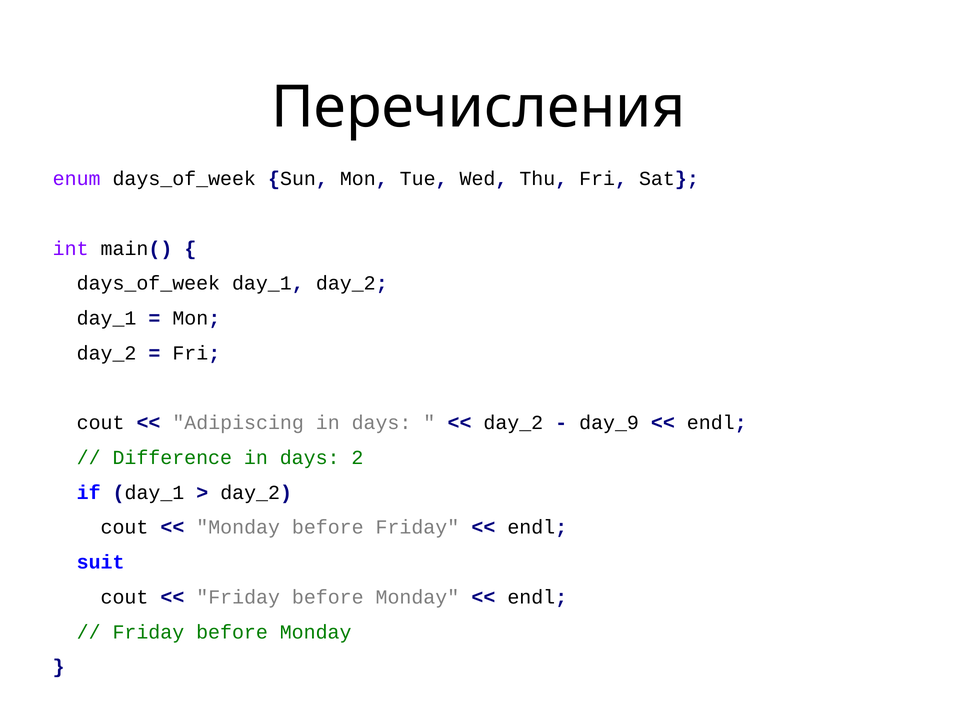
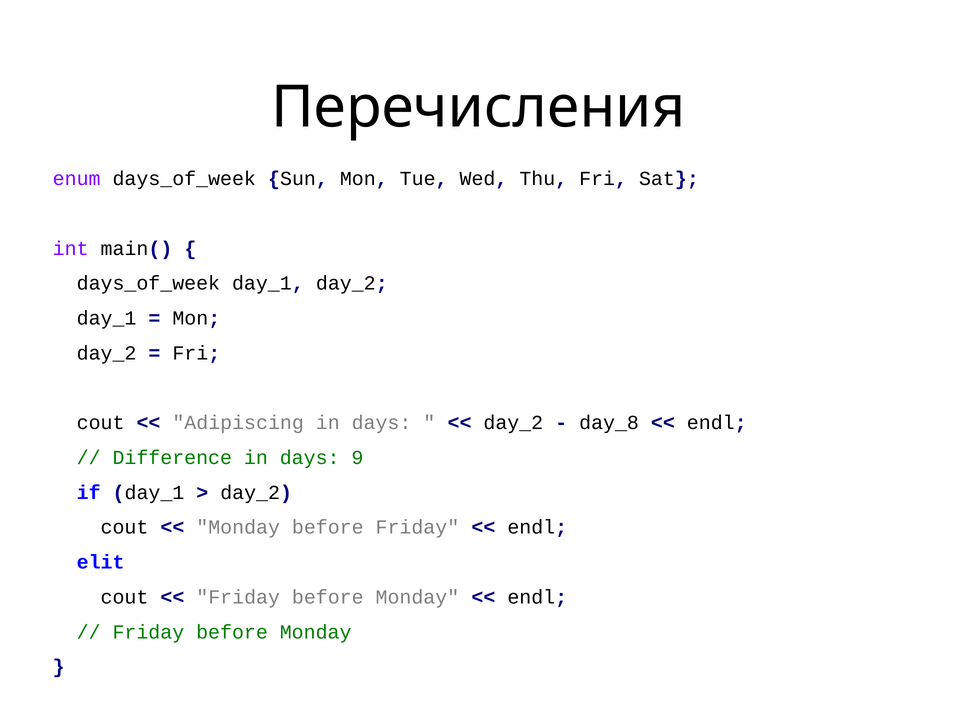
day_9: day_9 -> day_8 (609, 423)
2: 2 -> 9 (357, 457)
suit: suit -> elit (101, 562)
